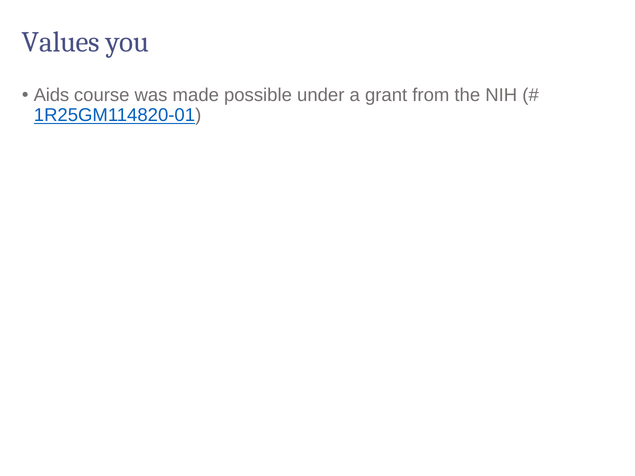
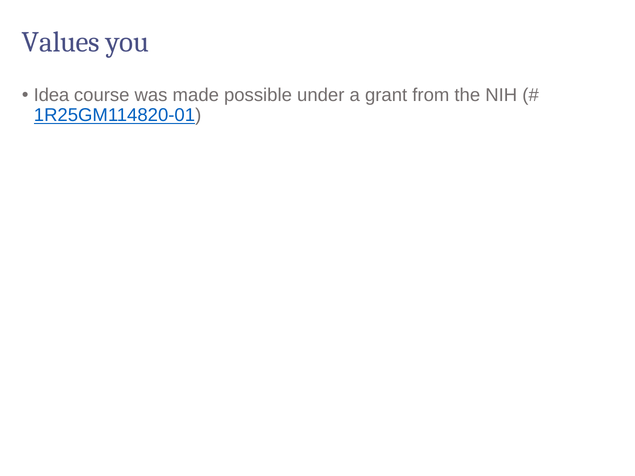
Aids: Aids -> Idea (51, 95)
